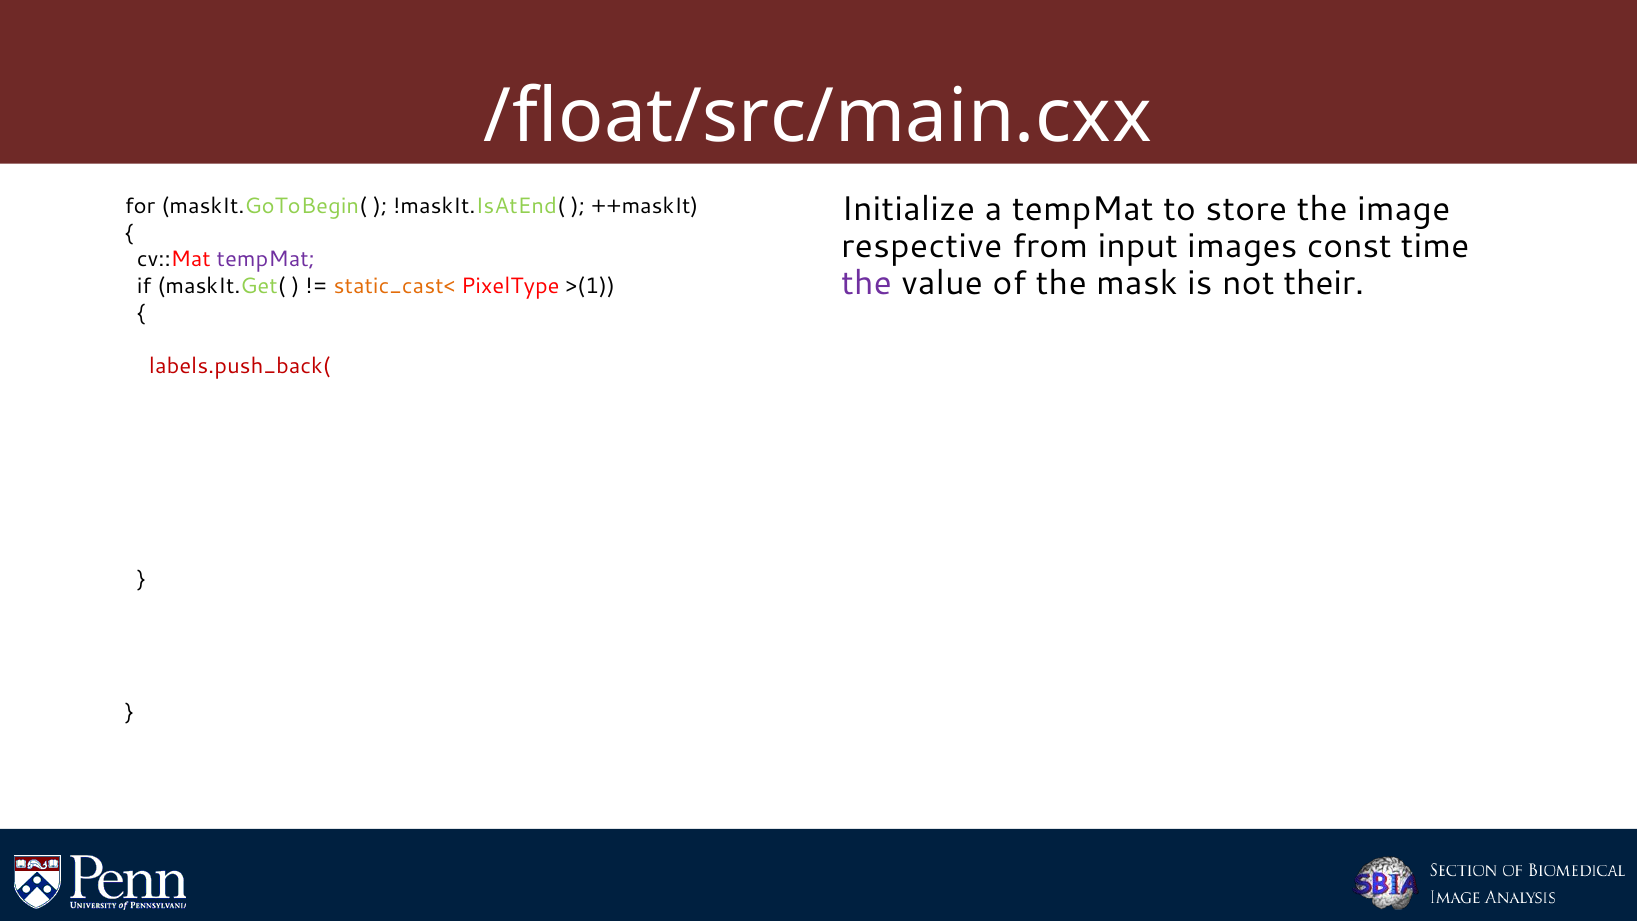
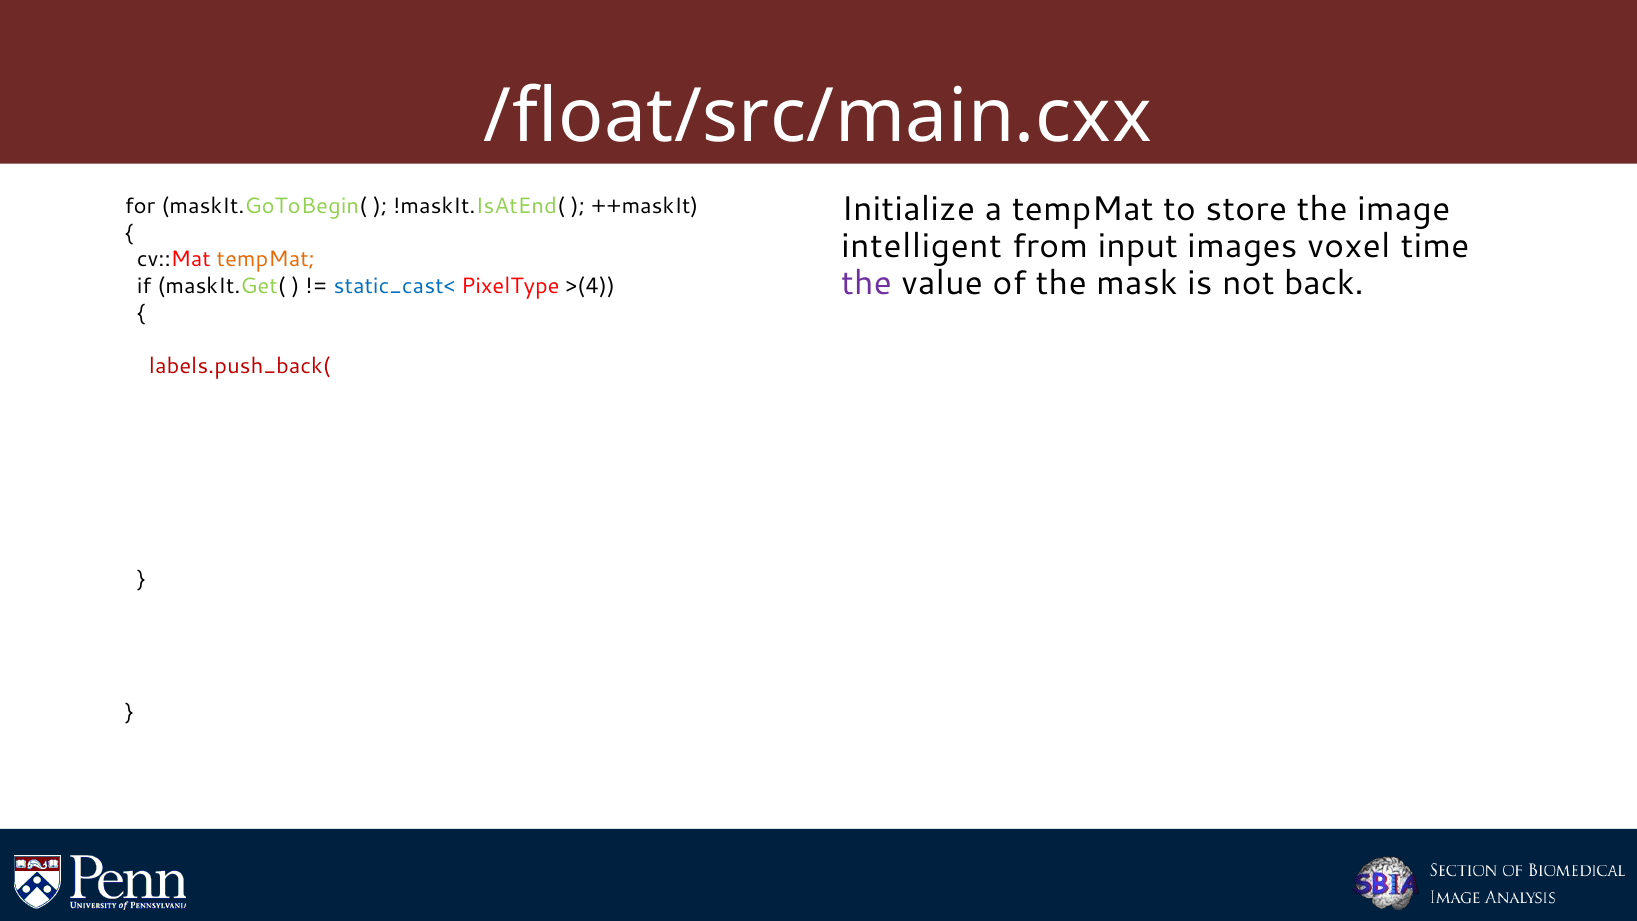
respective: respective -> intelligent (922, 247)
const: const -> voxel (1349, 247)
tempMat colour: purple -> orange (266, 259)
their: their -> back (1324, 283)
static_cast< colour: orange -> blue (394, 286)
>(1: >(1 -> >(4 (590, 286)
